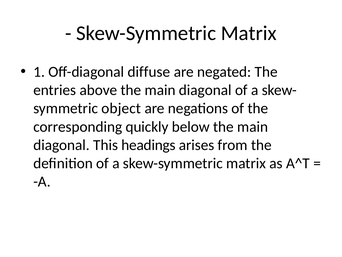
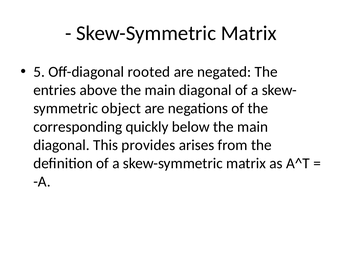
1: 1 -> 5 (39, 72)
diffuse: diffuse -> rooted (149, 72)
headings: headings -> provides (148, 145)
